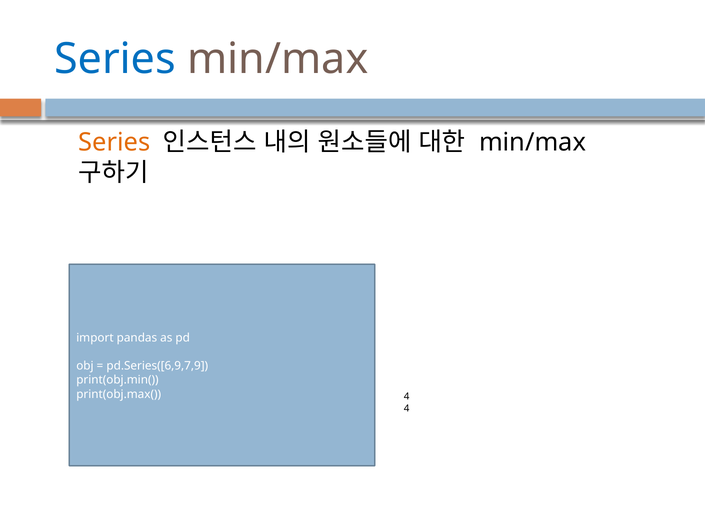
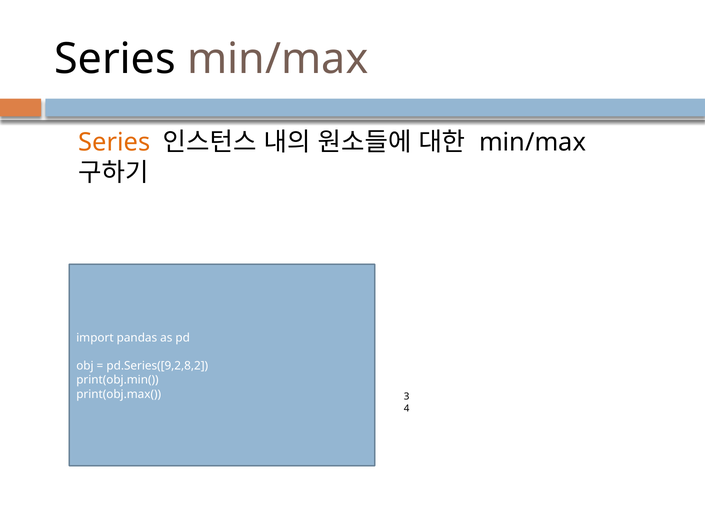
Series colour: blue -> black (115, 59)
pd.Series([6,9,7,9: pd.Series([6,9,7,9 -> pd.Series([9,2,8,2 (157, 366)
print(obj.max( 4: 4 -> 3 (407, 397)
